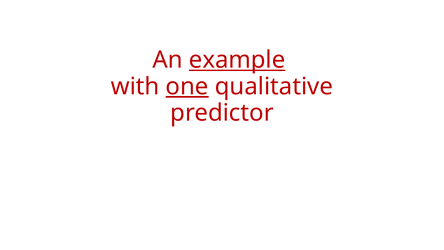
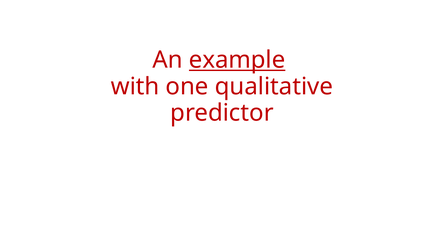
one underline: present -> none (187, 86)
